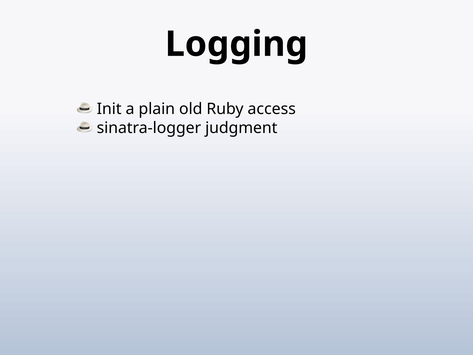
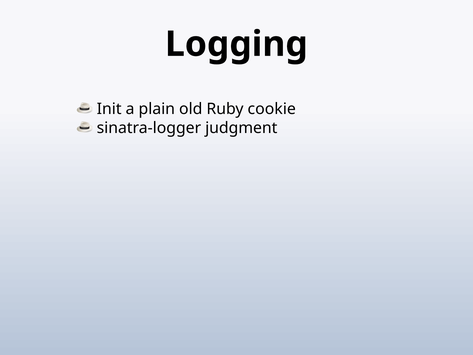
access: access -> cookie (272, 109)
